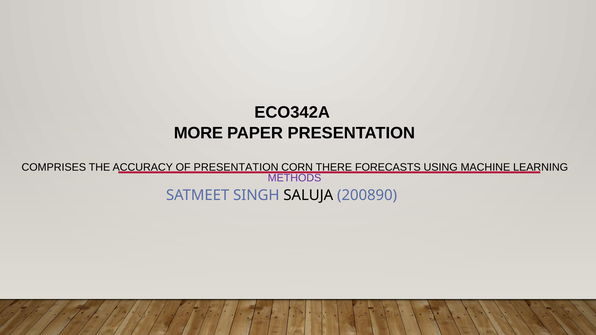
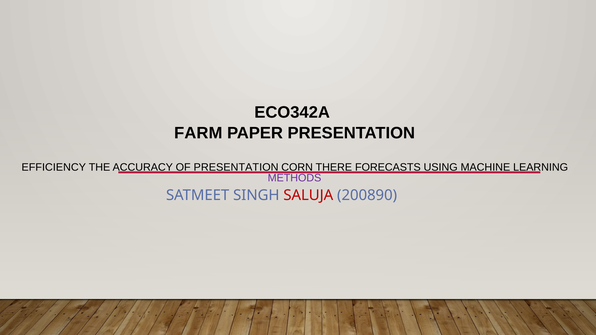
MORE: MORE -> FARM (198, 133)
COMPRISES: COMPRISES -> EFFICIENCY (54, 168)
SALUJA colour: black -> red (308, 195)
